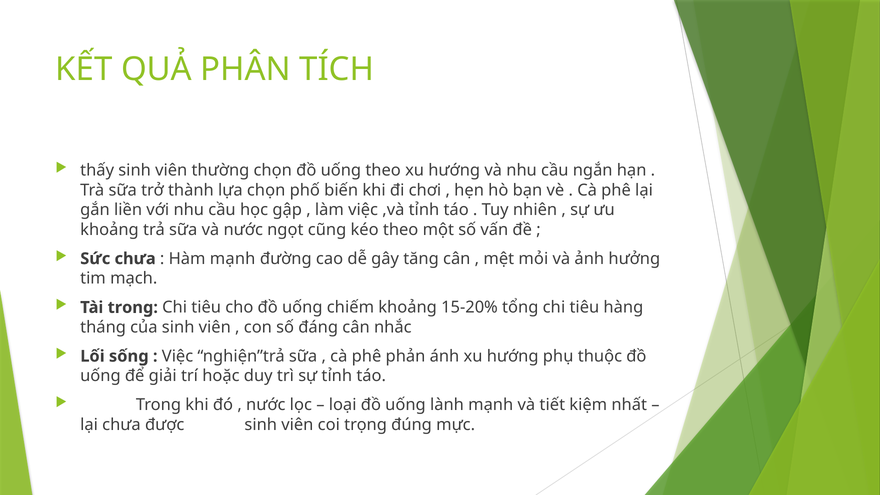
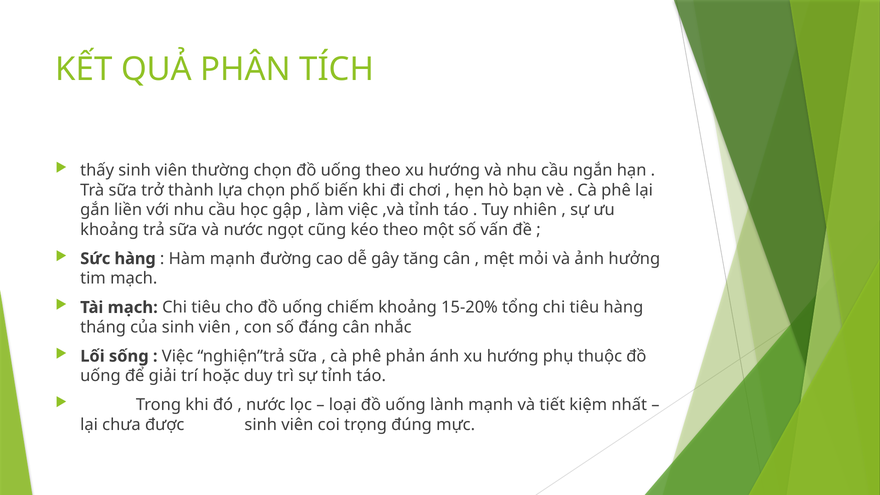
Sức chưa: chưa -> hàng (135, 259)
Tài trong: trong -> mạch (133, 307)
